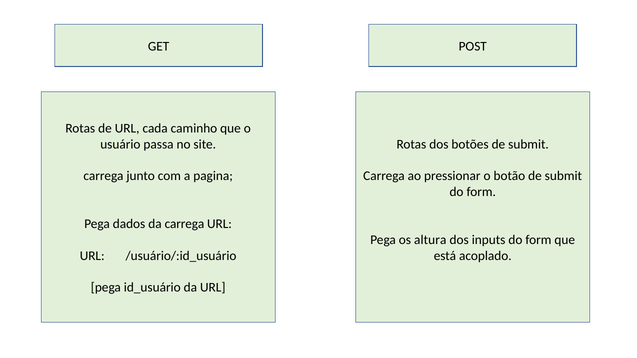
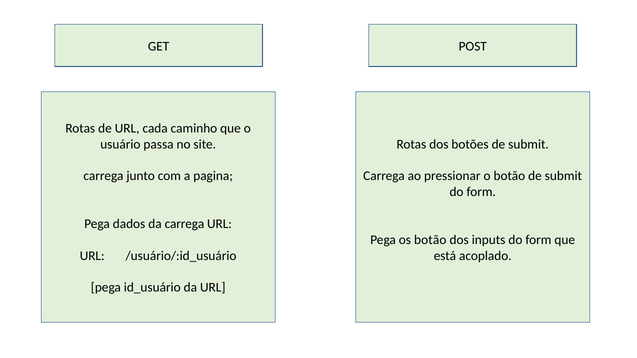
os altura: altura -> botão (430, 240)
